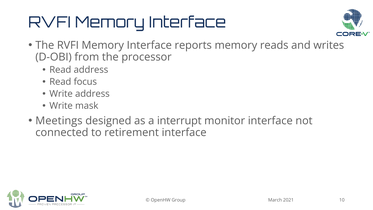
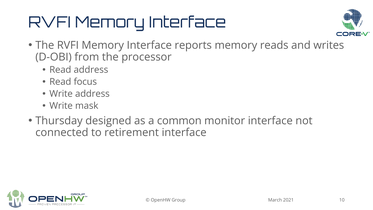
Meetings: Meetings -> Thursday (59, 121)
interrupt: interrupt -> common (179, 121)
